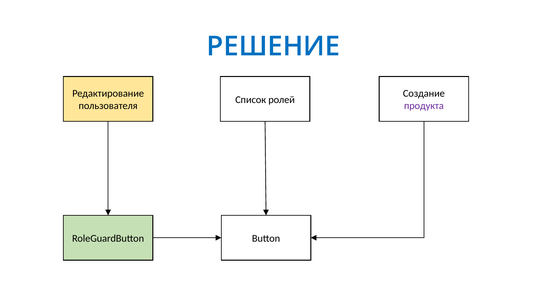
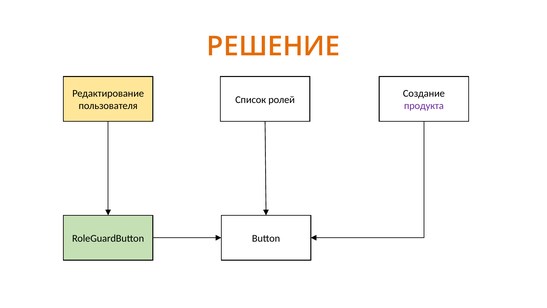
РЕШЕНИЕ colour: blue -> orange (273, 46)
